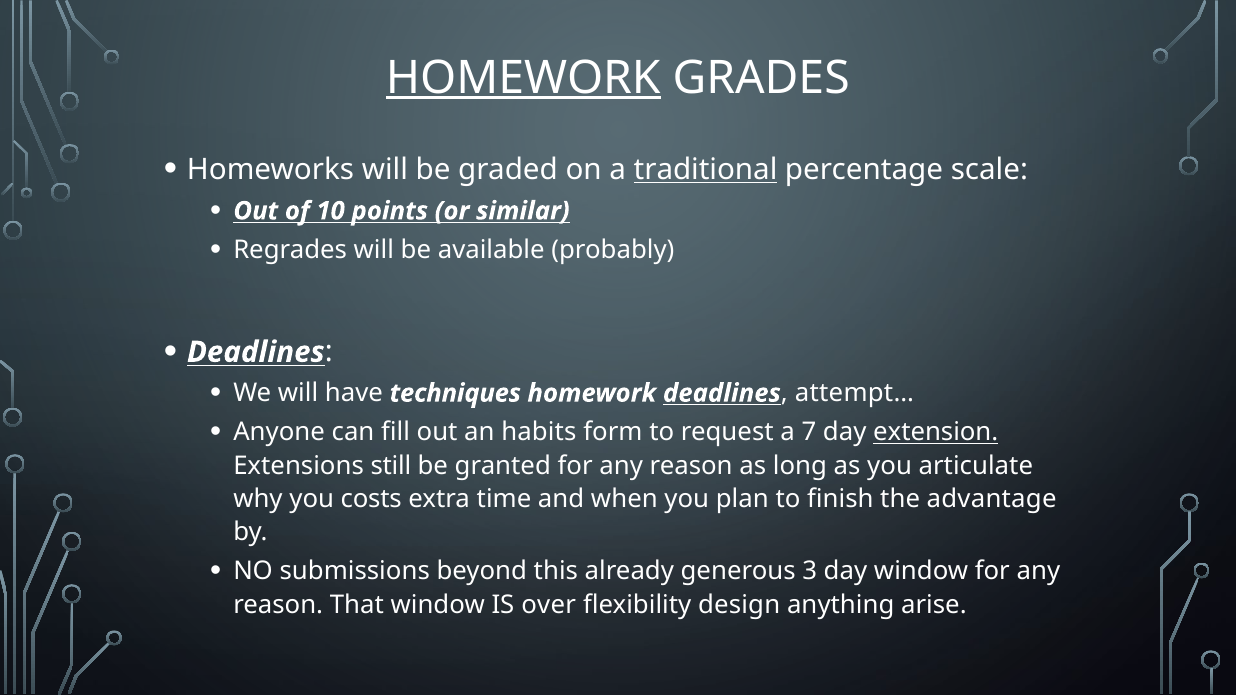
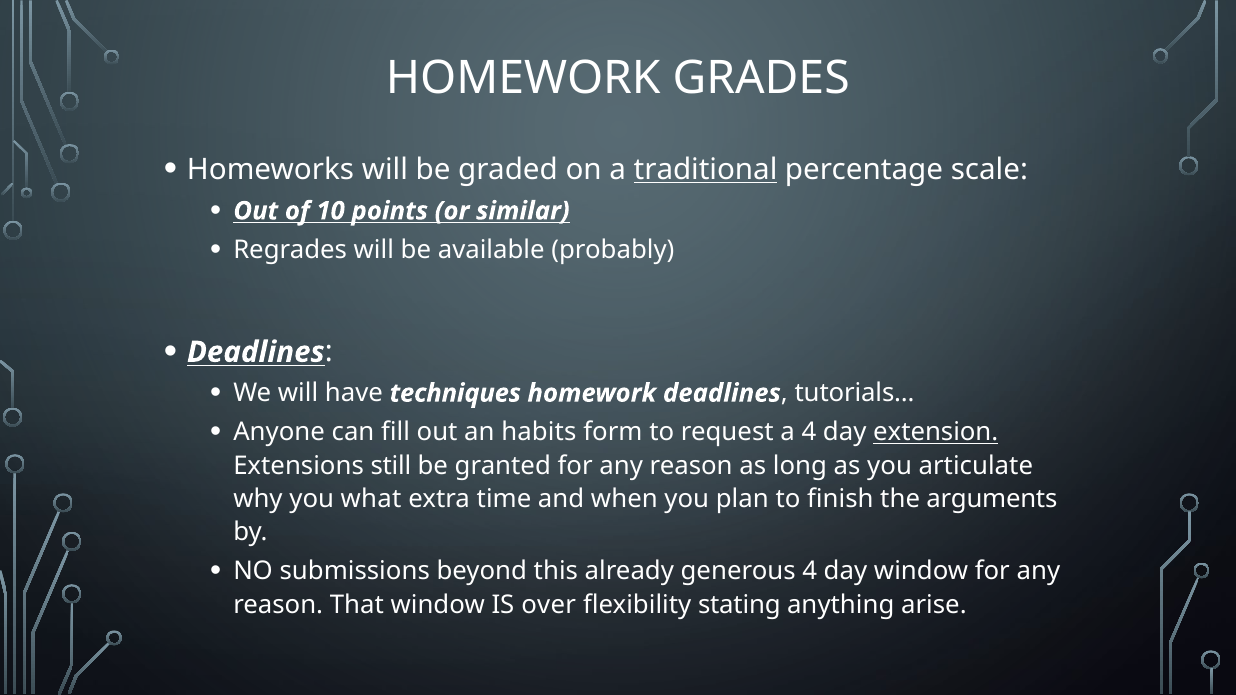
HOMEWORK underline: present -> none (523, 78)
deadlines underline: present -> none (722, 393)
attempt…: attempt… -> tutorials… (855, 393)
a 7: 7 -> 4 (809, 432)
costs: costs -> what (371, 499)
advantage: advantage -> arguments (992, 499)
generous 3: 3 -> 4 (810, 572)
design: design -> stating (739, 605)
